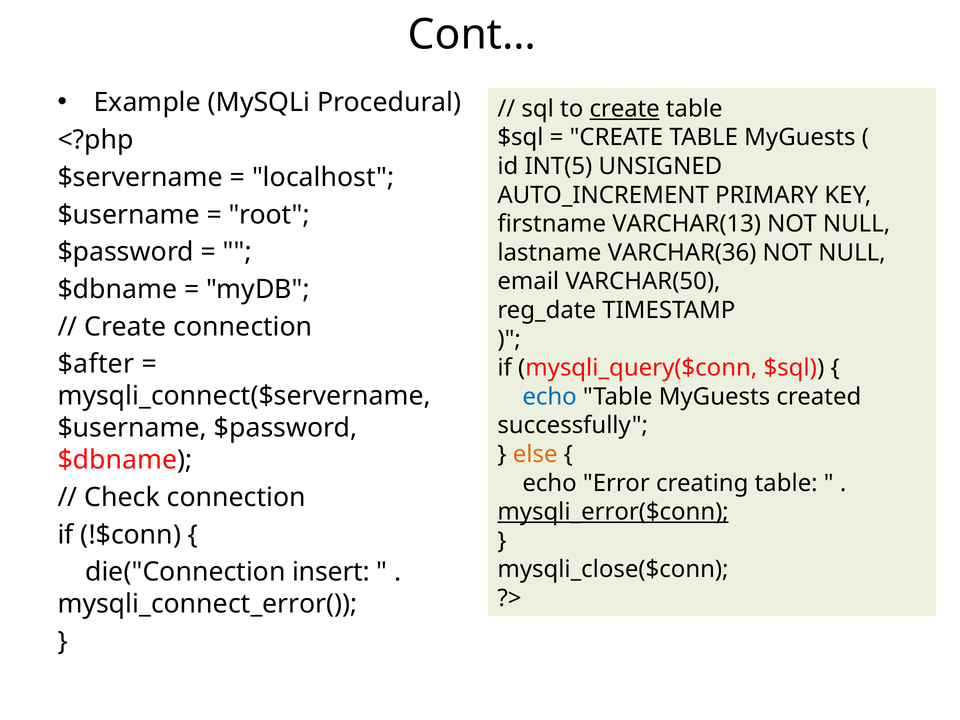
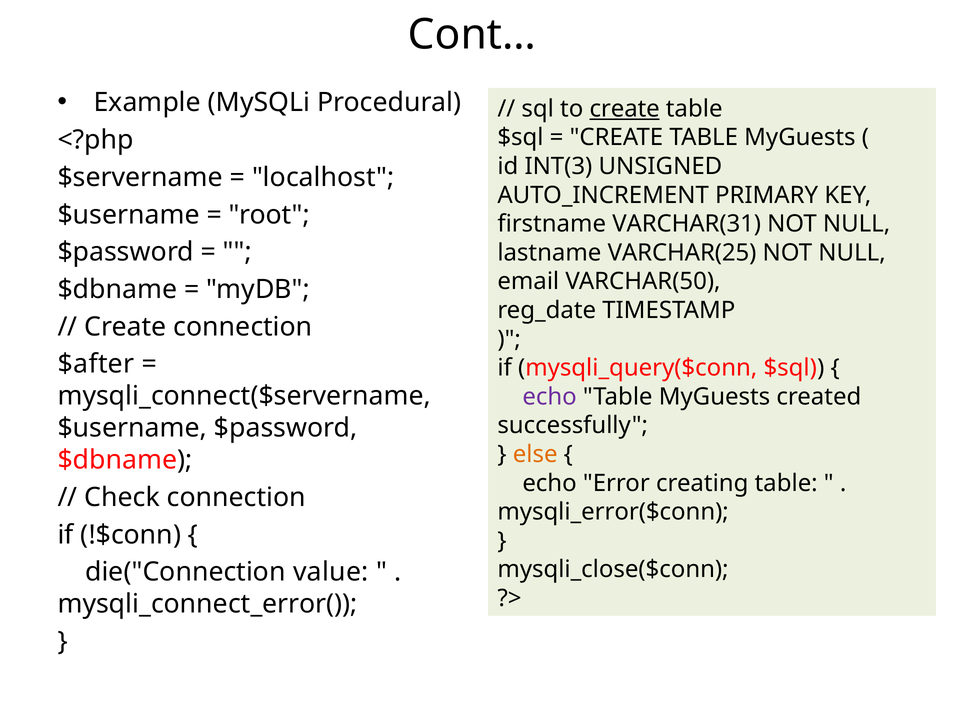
INT(5: INT(5 -> INT(3 (558, 166)
VARCHAR(13: VARCHAR(13 -> VARCHAR(31 (687, 224)
VARCHAR(36: VARCHAR(36 -> VARCHAR(25 (682, 253)
echo colour: blue -> purple (550, 397)
mysqli_error($conn underline: present -> none (613, 512)
insert: insert -> value (331, 572)
